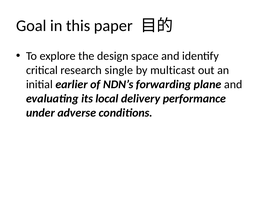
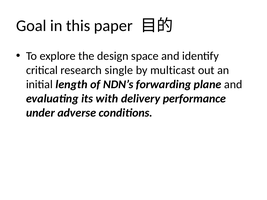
earlier: earlier -> length (71, 84)
local: local -> with (107, 99)
